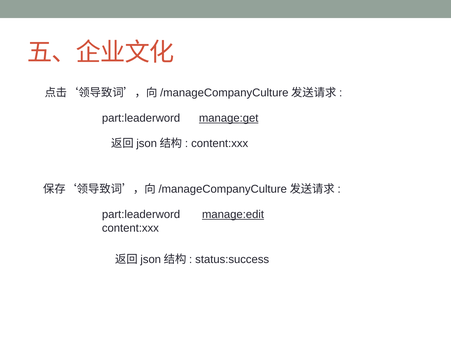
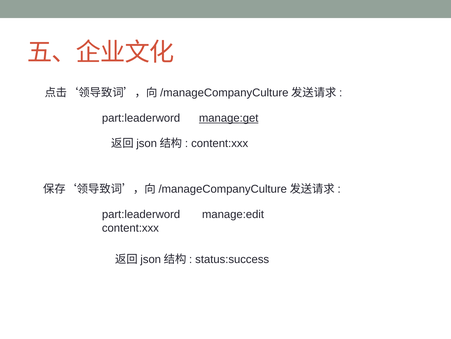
manage:edit underline: present -> none (233, 214)
